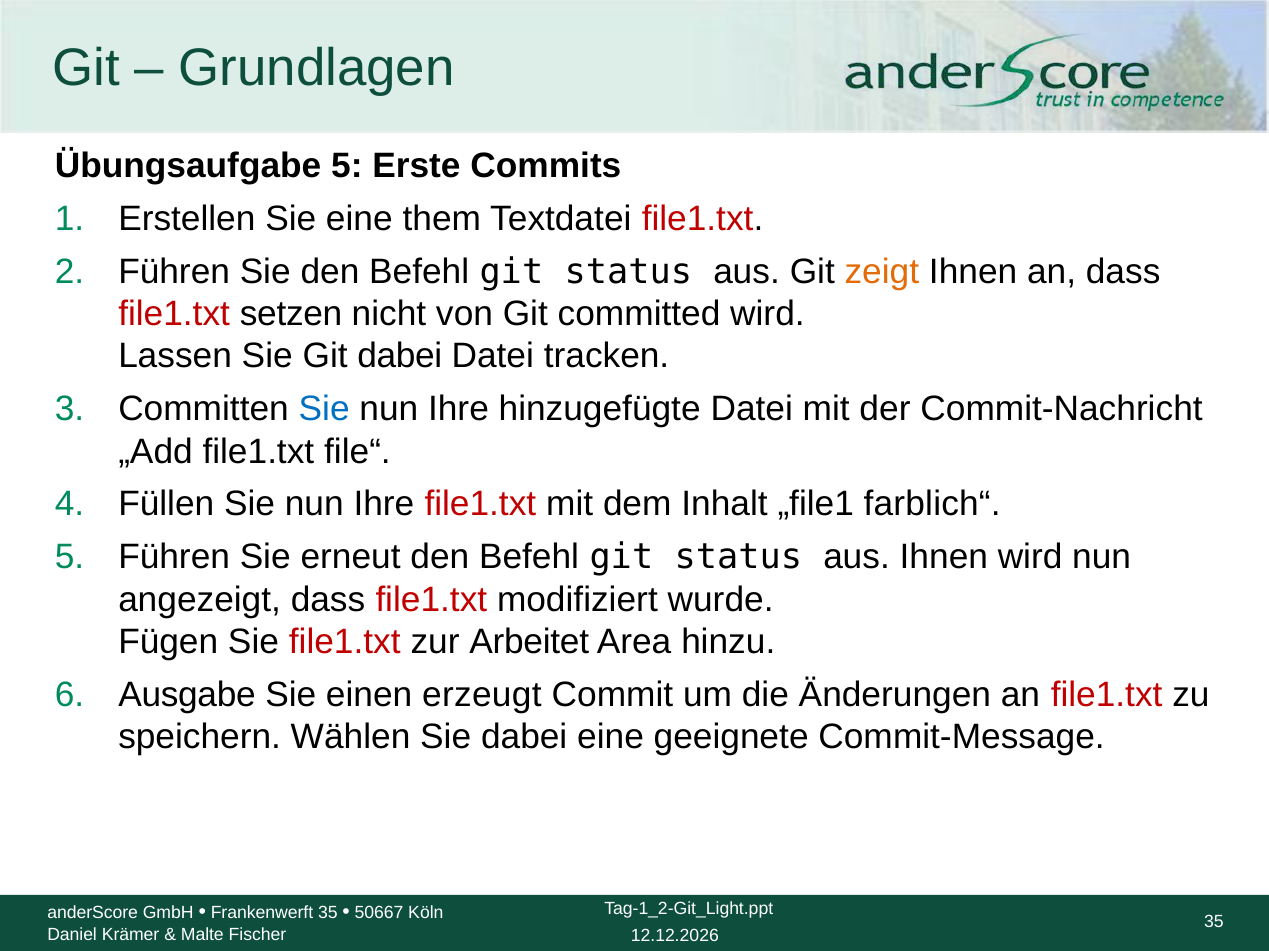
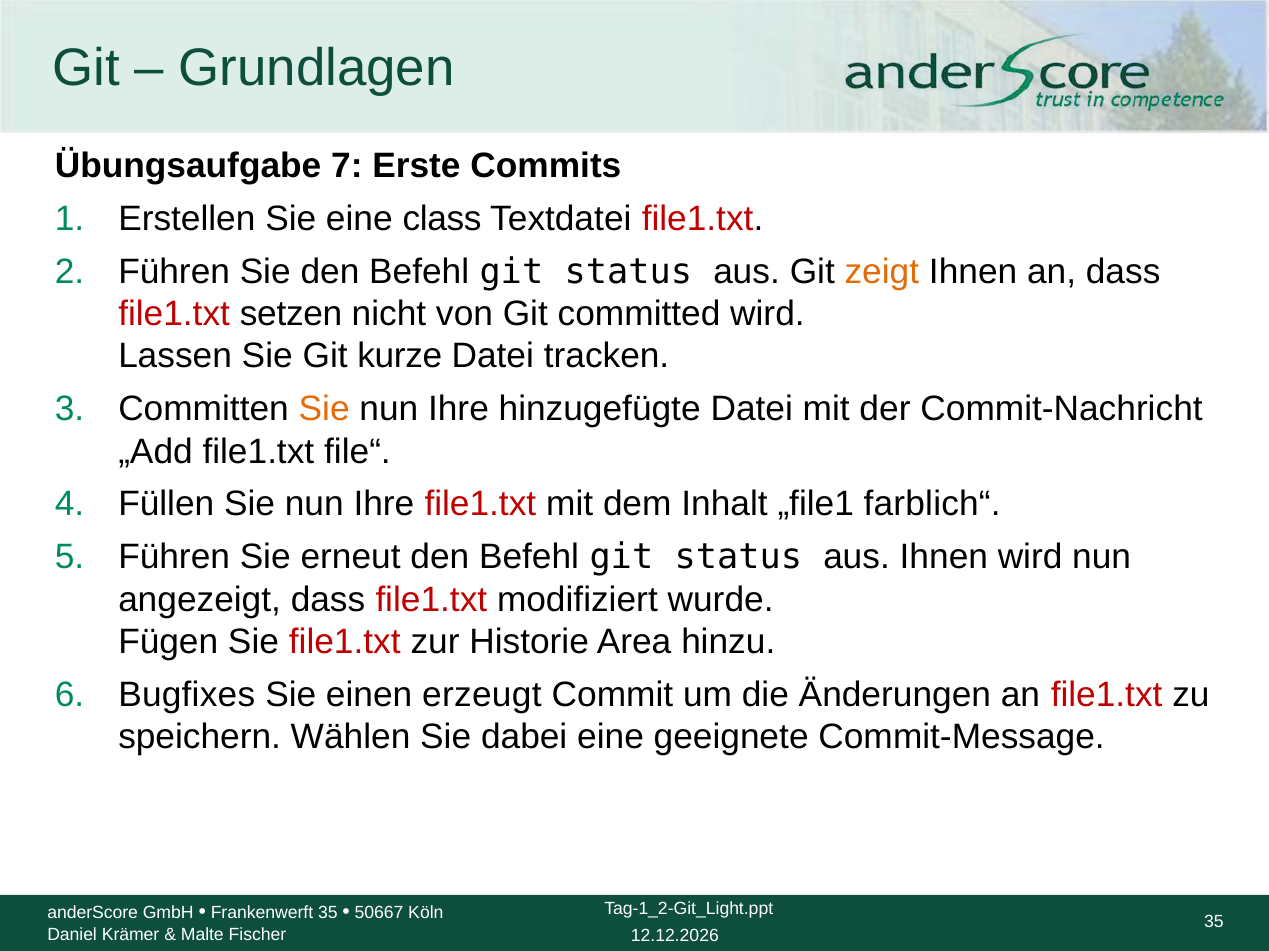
Übungsaufgabe 5: 5 -> 7 (347, 166)
them: them -> class (442, 219)
Git dabei: dabei -> kurze (400, 357)
Sie colour: blue -> orange (324, 410)
Arbeitet: Arbeitet -> Historie (529, 642)
Ausgabe: Ausgabe -> Bugfixes (187, 695)
